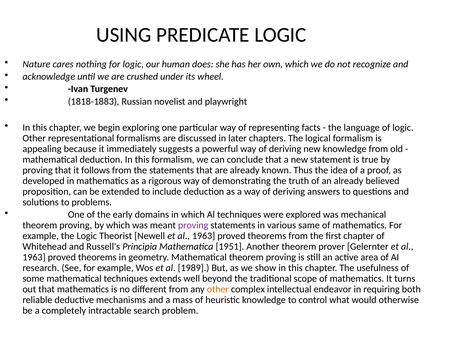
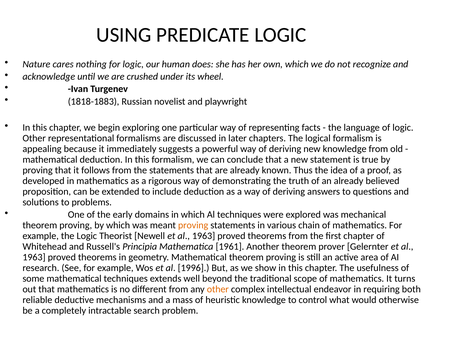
proving colour: purple -> orange (193, 226)
same: same -> chain (309, 226)
1951: 1951 -> 1961 (230, 247)
1989: 1989 -> 1996 (194, 268)
